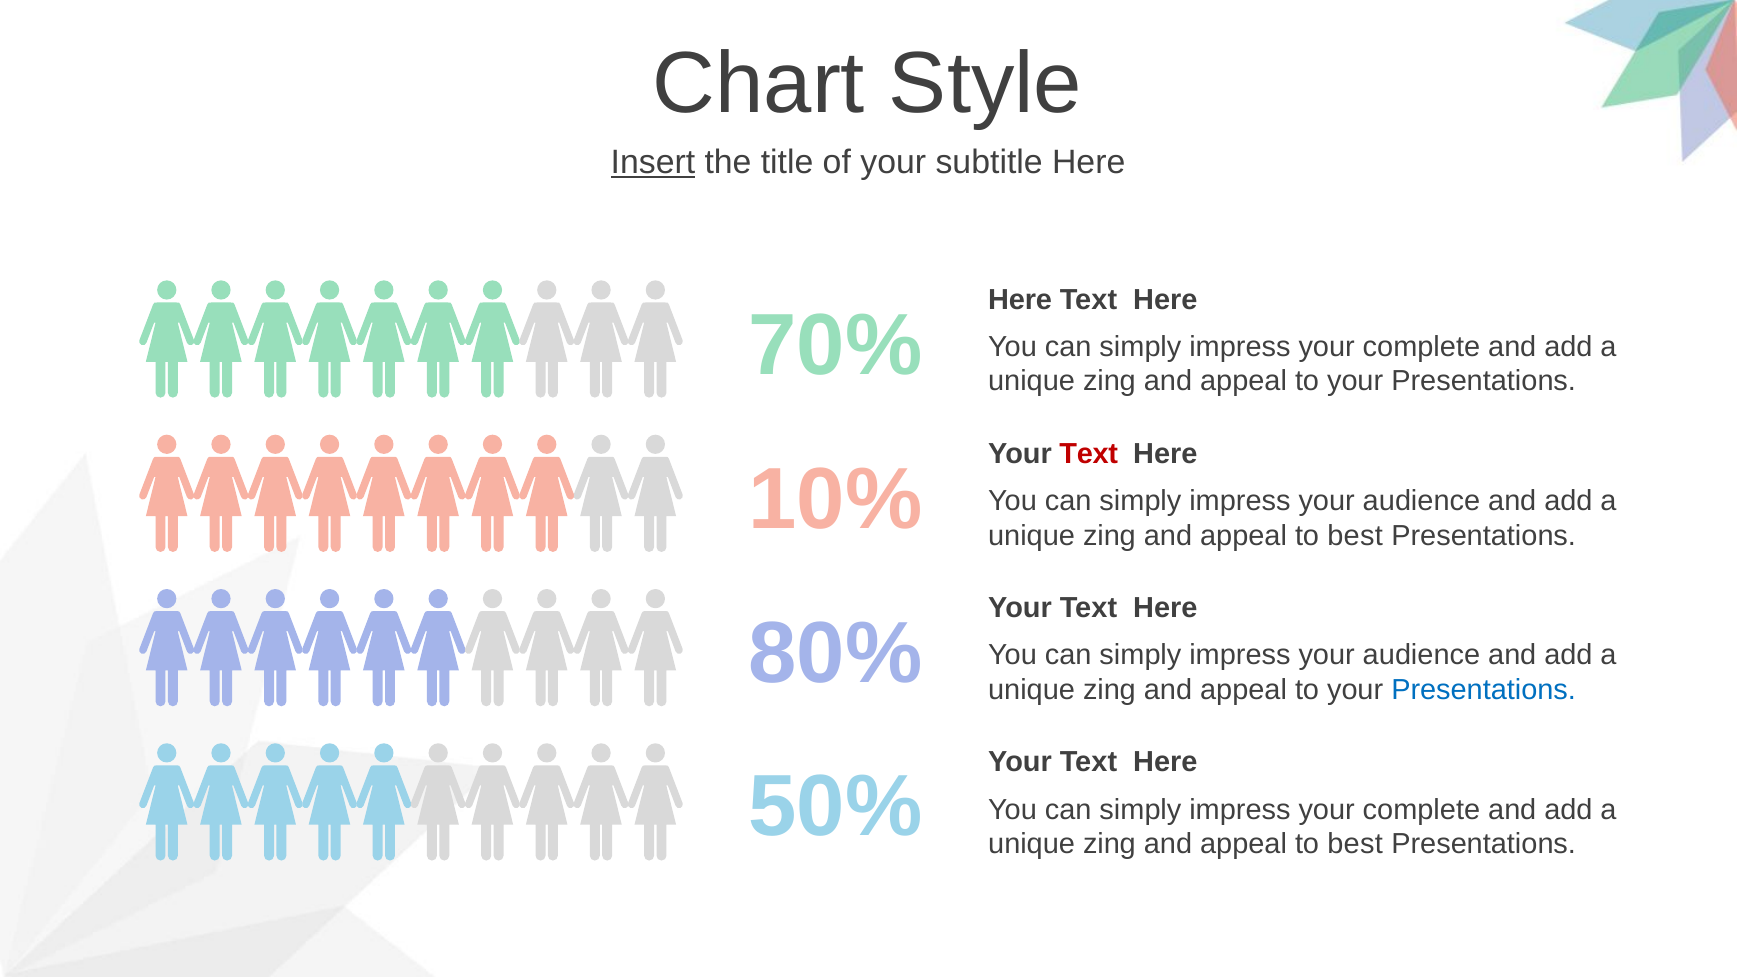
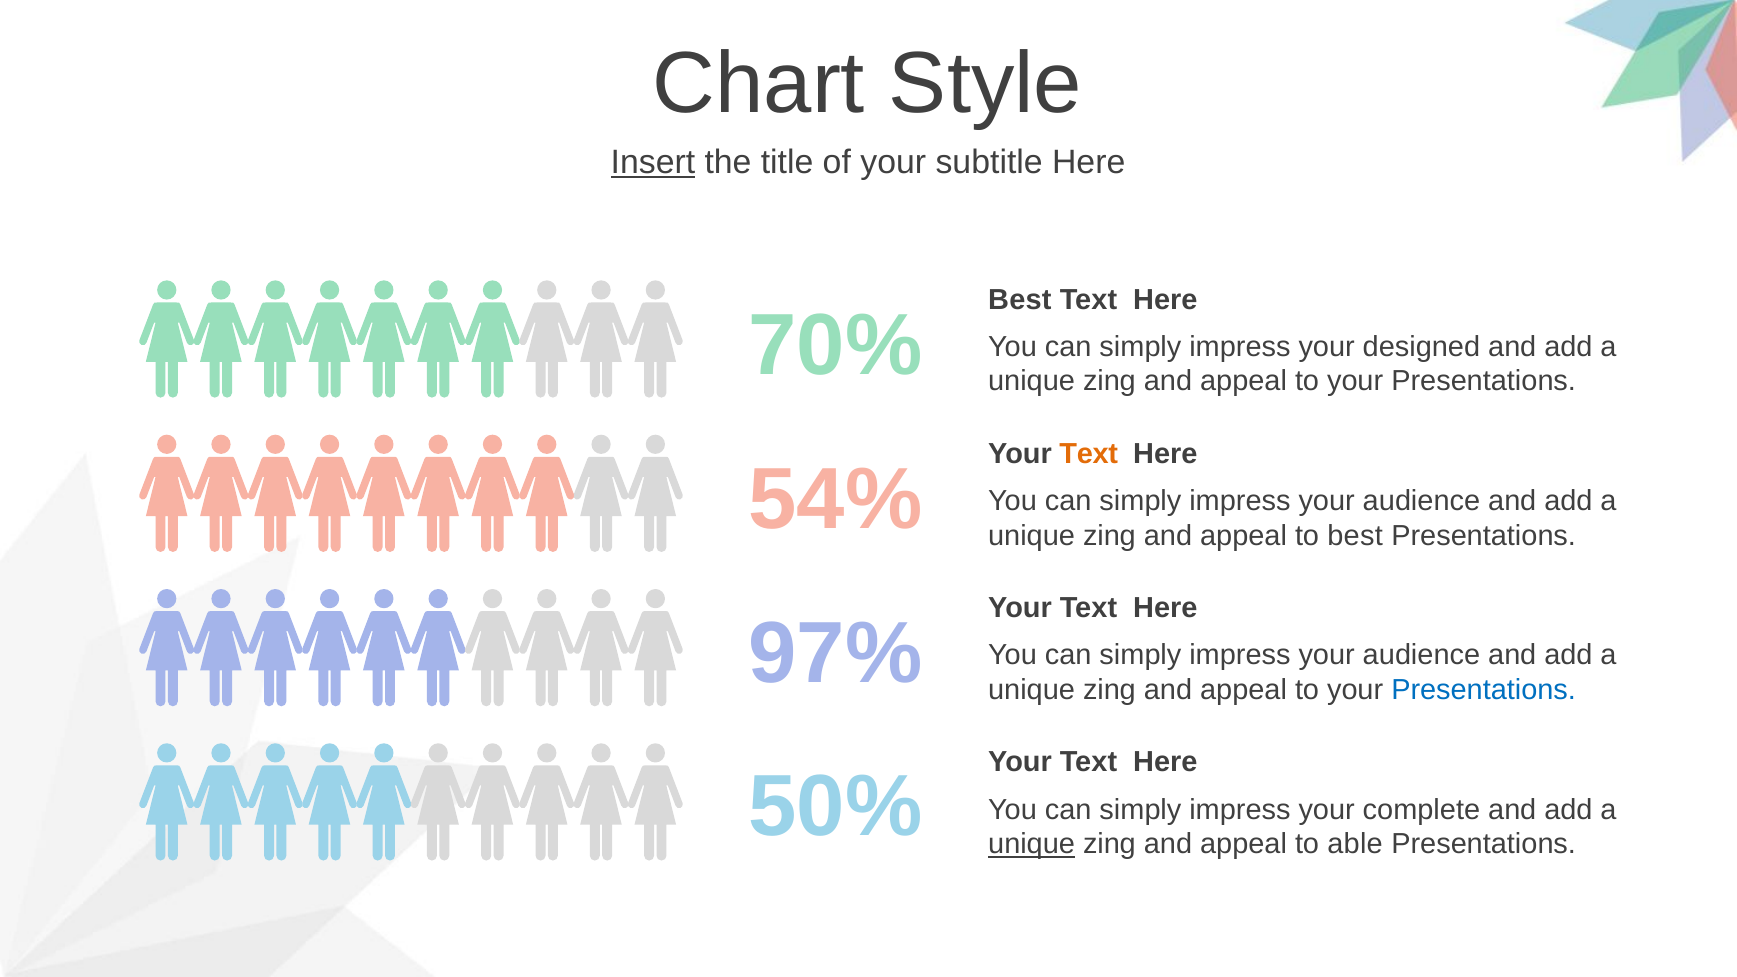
Here: Here -> Best (1020, 299)
complete: complete -> designed (1421, 347)
Text colour: red -> orange (1089, 454)
10%: 10% -> 54% (836, 499)
80%: 80% -> 97% (836, 653)
unique underline: none -> present (1032, 844)
best: best -> able (1355, 844)
